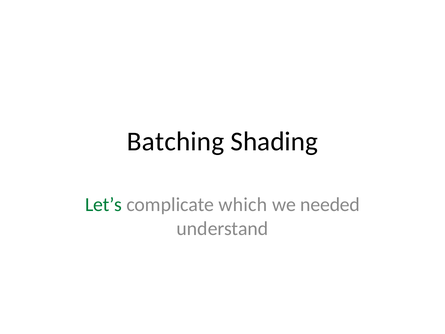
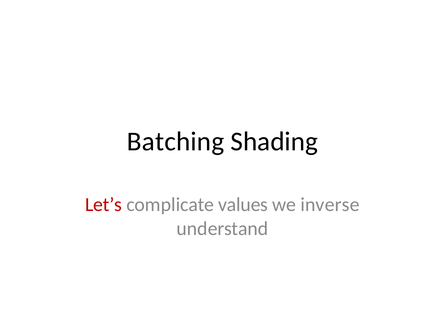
Let’s colour: green -> red (104, 205)
which: which -> values (243, 205)
needed: needed -> inverse (330, 205)
